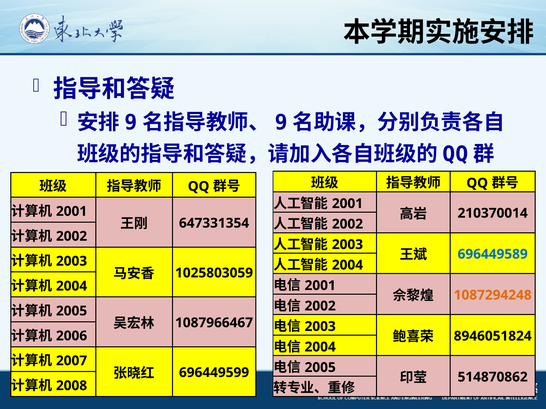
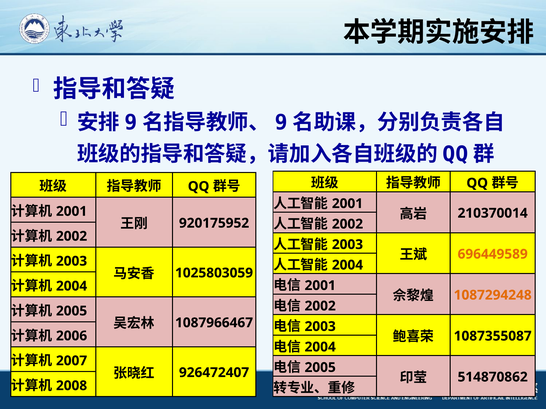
647331354: 647331354 -> 920175952 (214, 223)
696449589 colour: blue -> orange (493, 254)
8946051824: 8946051824 -> 1087355087 (493, 336)
696449599: 696449599 -> 926472407 (214, 373)
